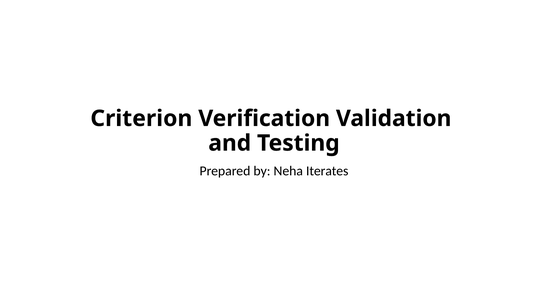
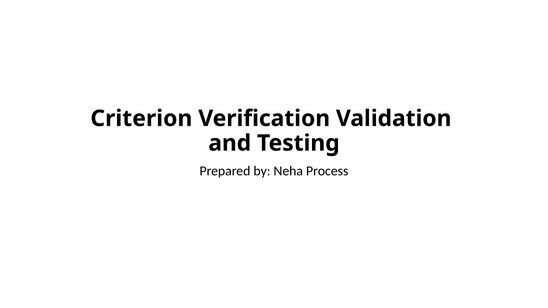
Iterates: Iterates -> Process (327, 171)
